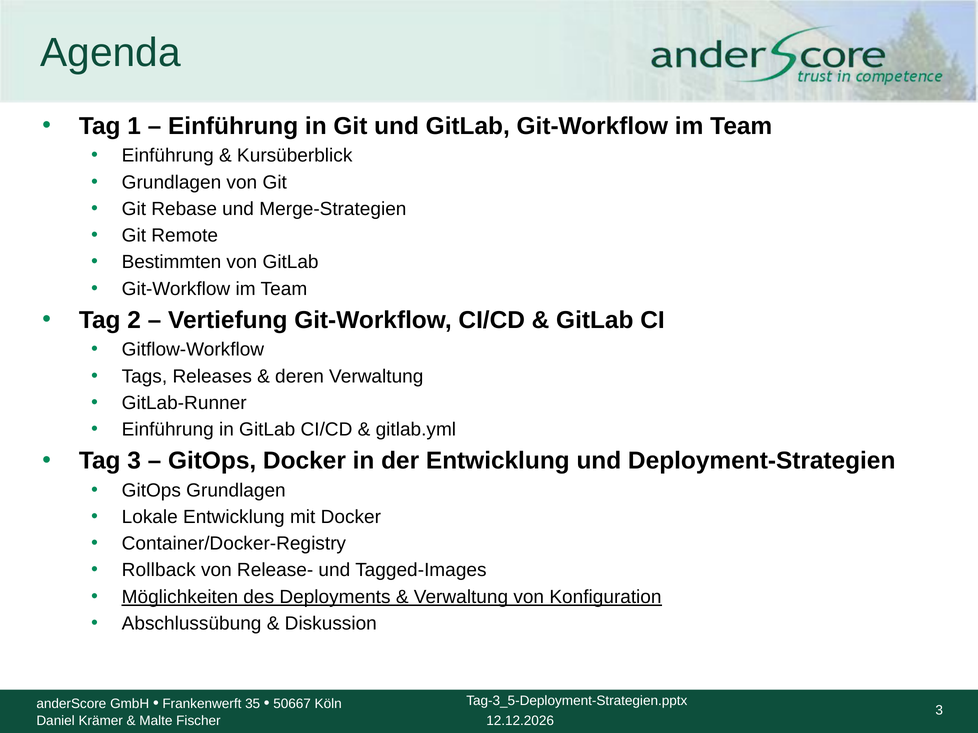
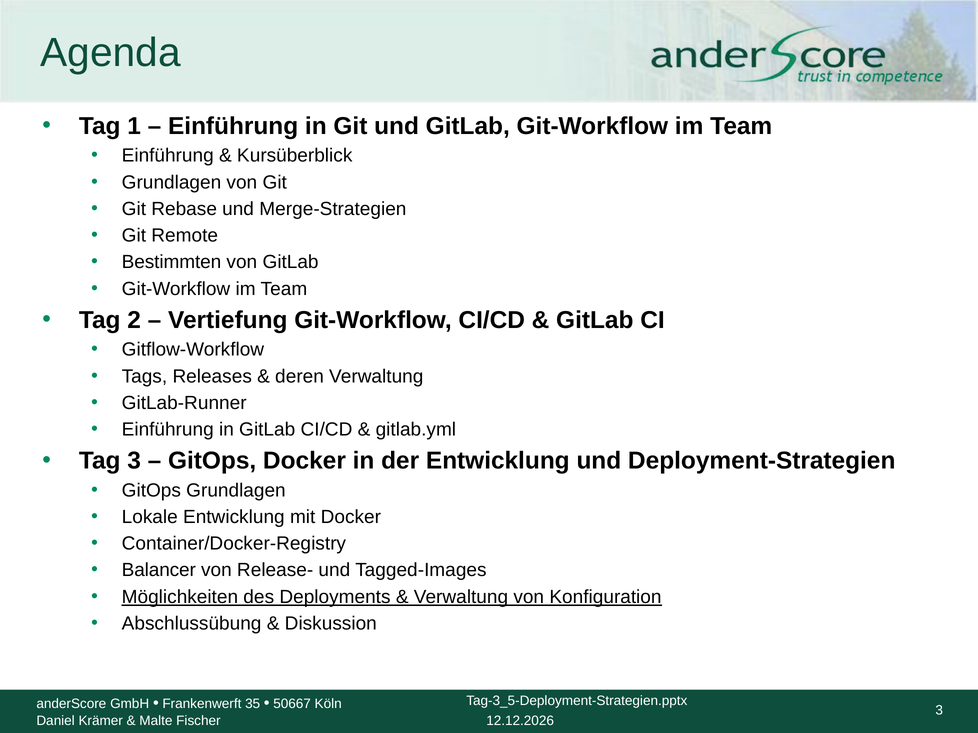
Rollback: Rollback -> Balancer (159, 571)
